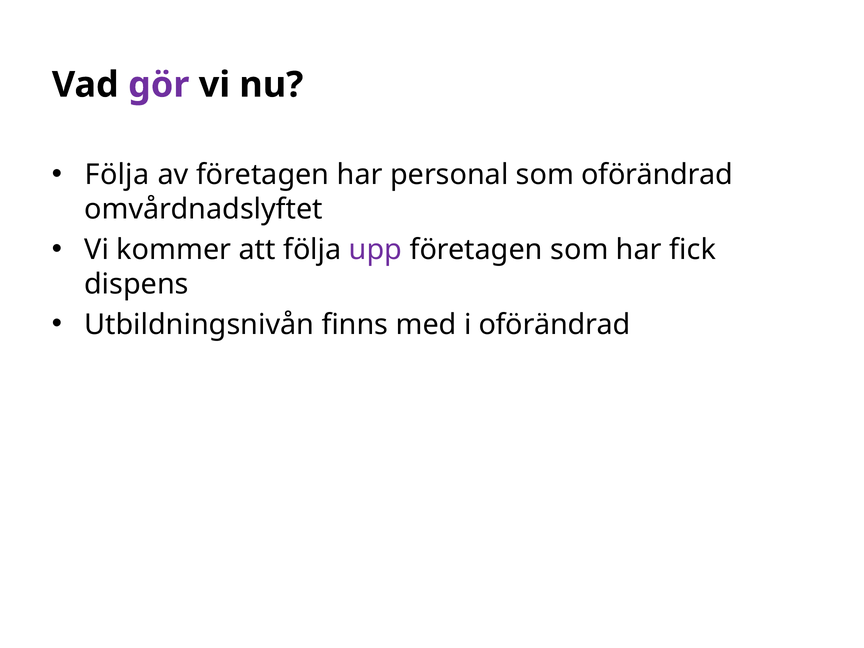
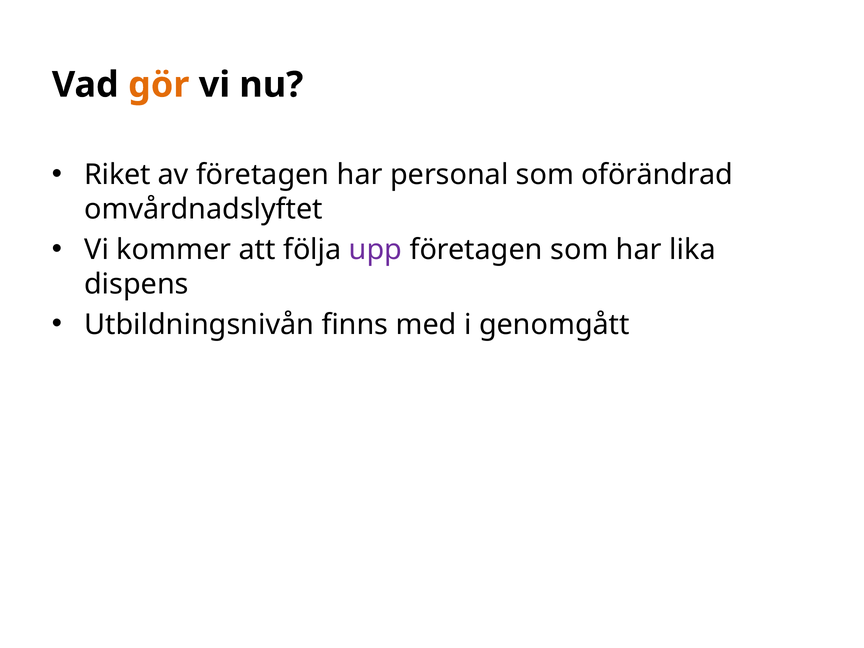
gör colour: purple -> orange (159, 85)
Följa: Följa -> Riket (117, 175)
fick: fick -> lika (693, 250)
i oförändrad: oförändrad -> genomgått (554, 325)
